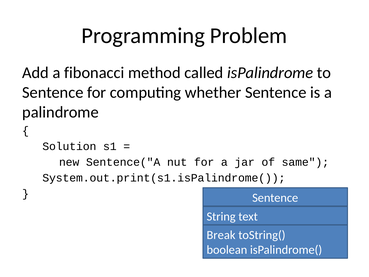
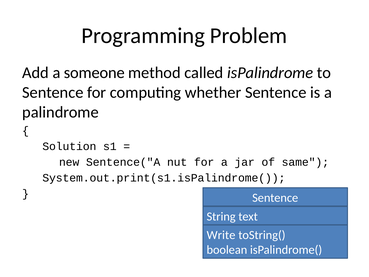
fibonacci: fibonacci -> someone (94, 73)
Break: Break -> Write (221, 235)
